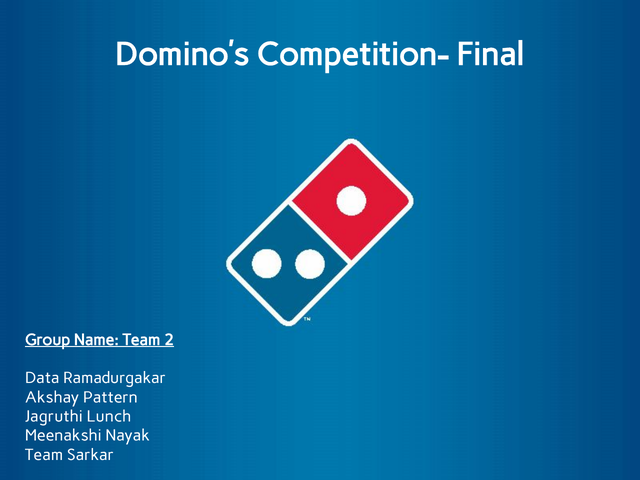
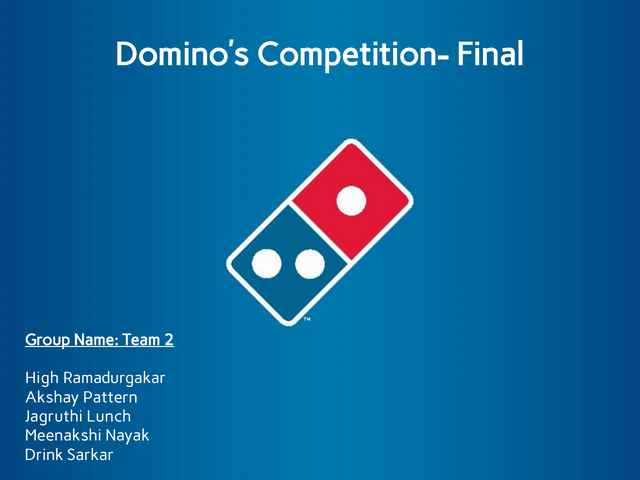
Data: Data -> High (42, 378)
Team: Team -> Drink (44, 455)
